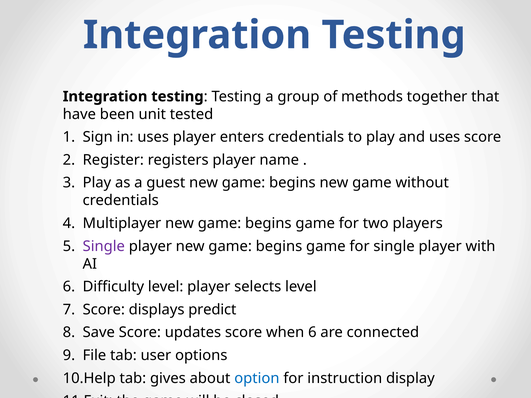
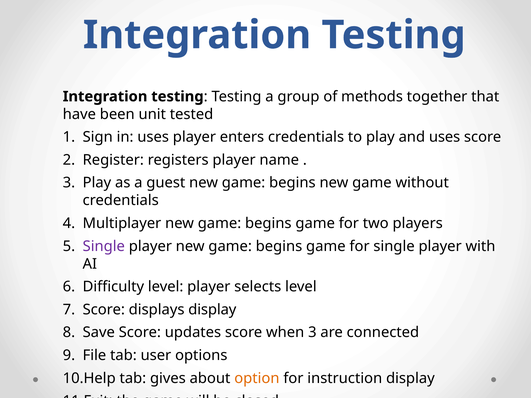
displays predict: predict -> display (212, 310)
when 6: 6 -> 3 (312, 333)
option colour: blue -> orange (257, 378)
